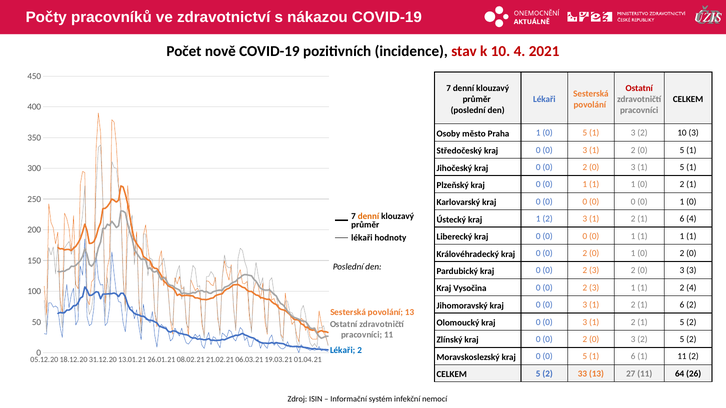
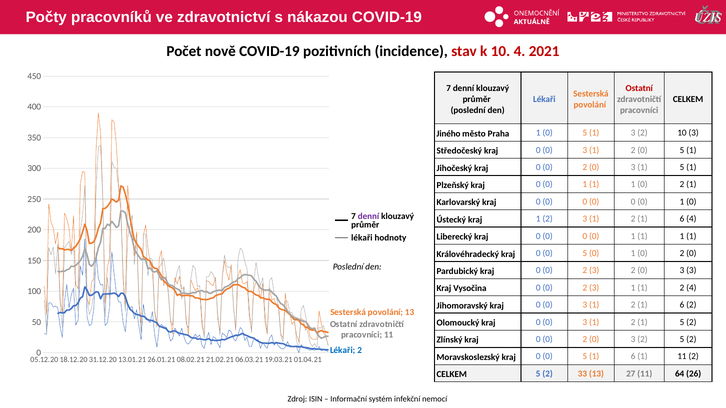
Osoby: Osoby -> Jiného (448, 134)
denní colour: orange -> purple (368, 217)
2: 2 -> 5 (585, 253)
